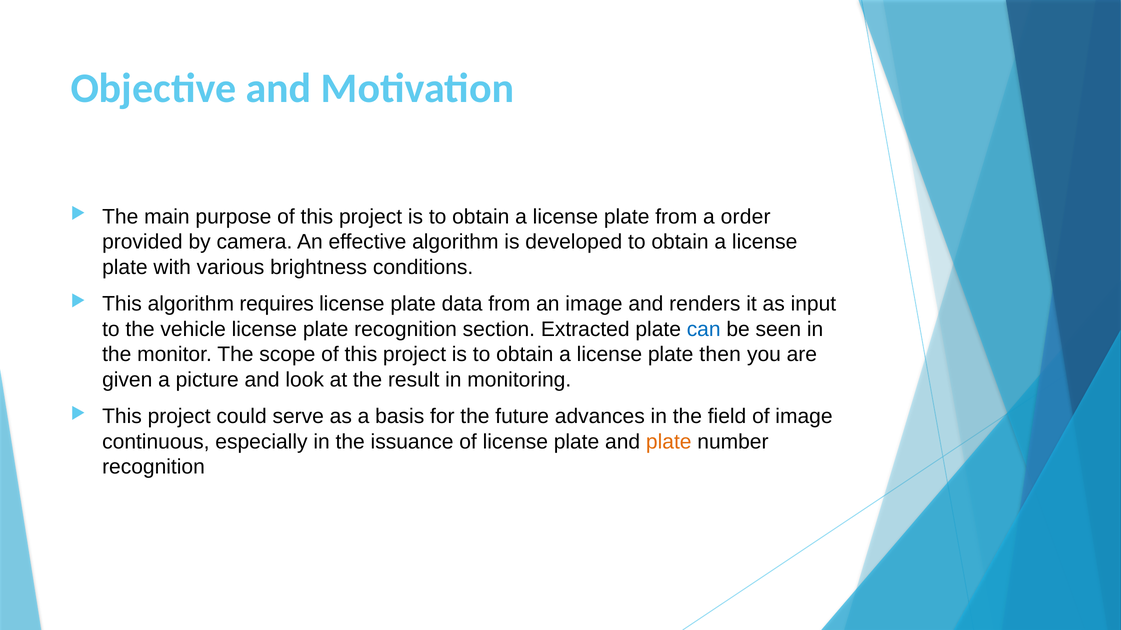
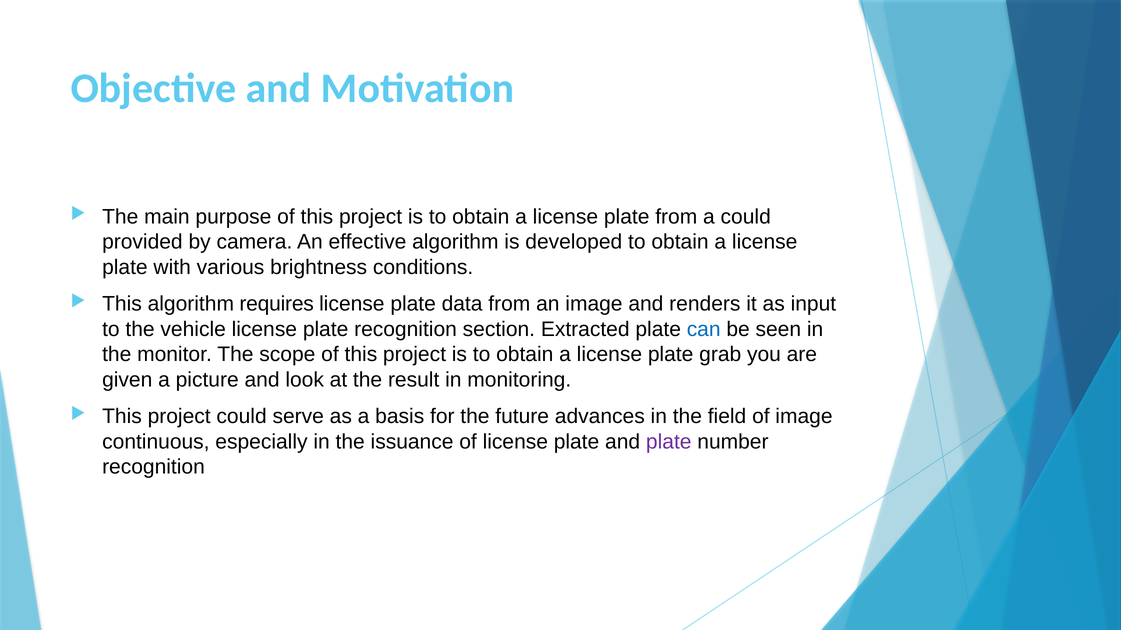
a order: order -> could (746, 217)
then: then -> grab (720, 355)
plate colour: orange -> purple (669, 442)
